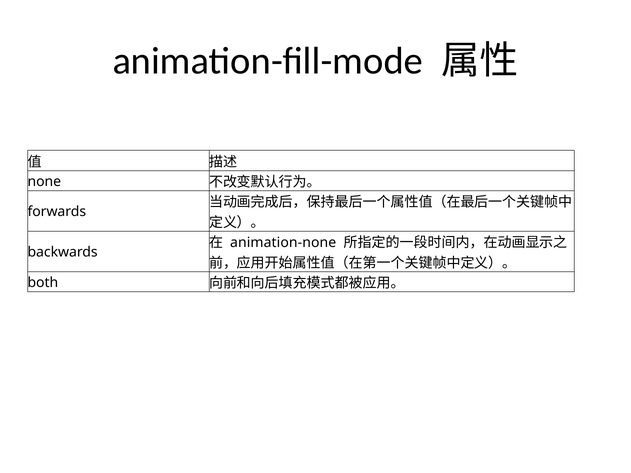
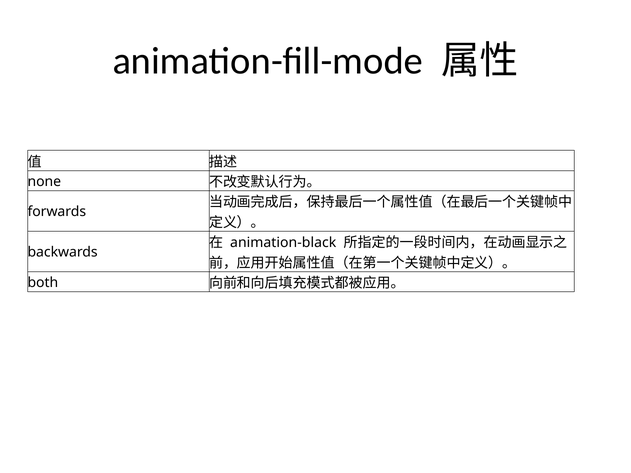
animation-none: animation-none -> animation-black (283, 243)
